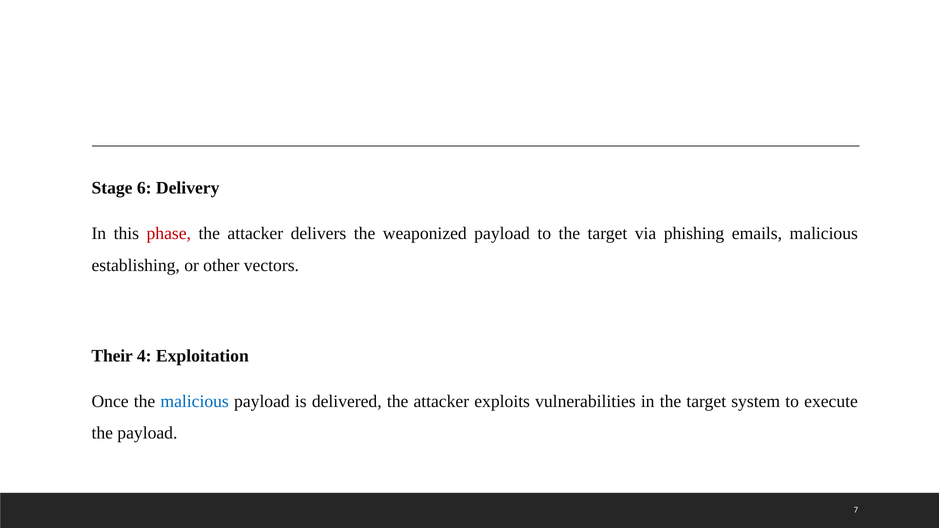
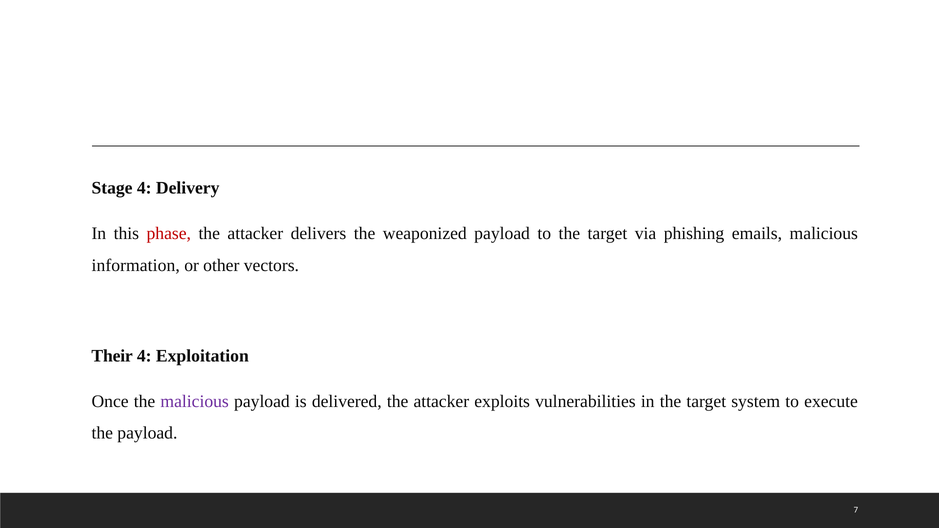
Stage 6: 6 -> 4 (144, 188)
establishing: establishing -> information (136, 265)
malicious colour: blue -> purple (195, 401)
